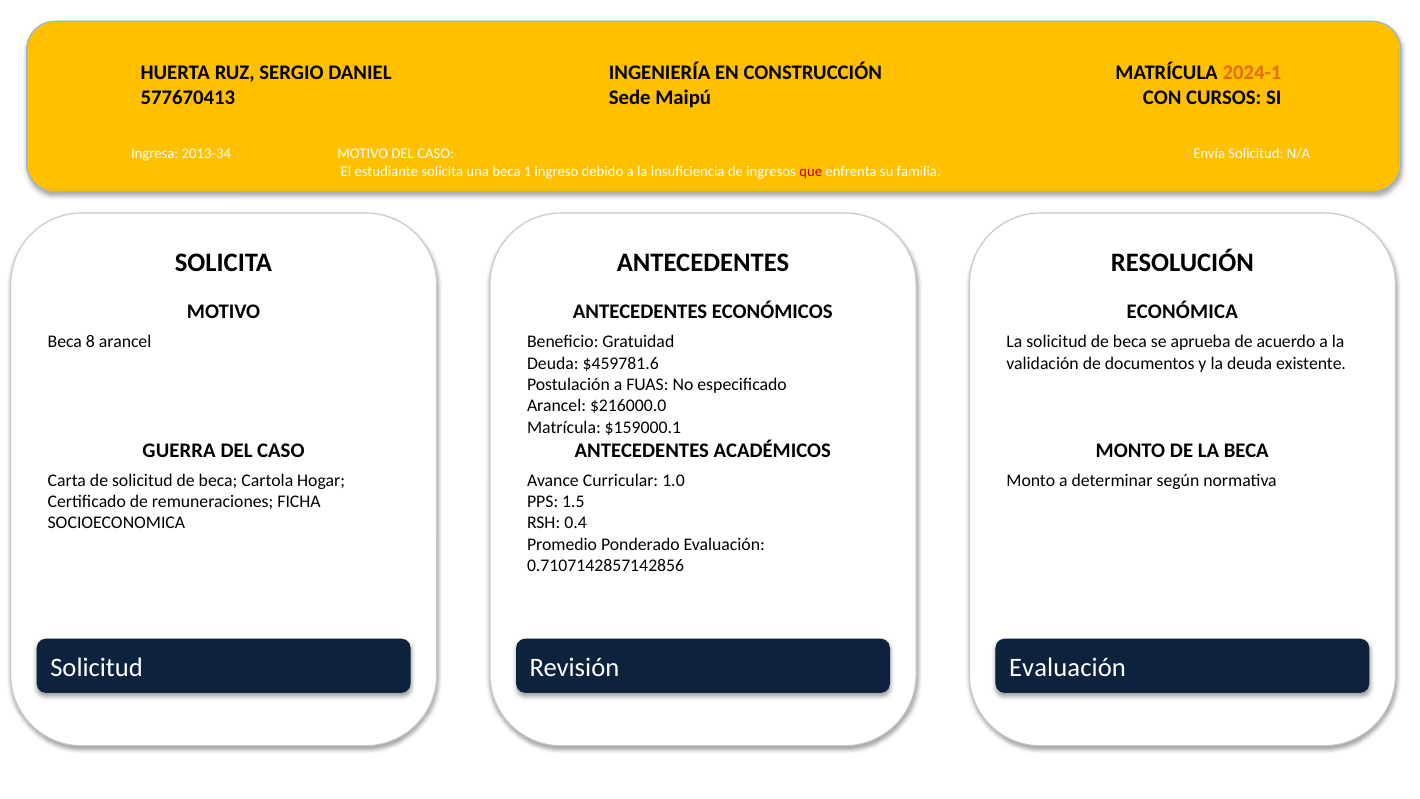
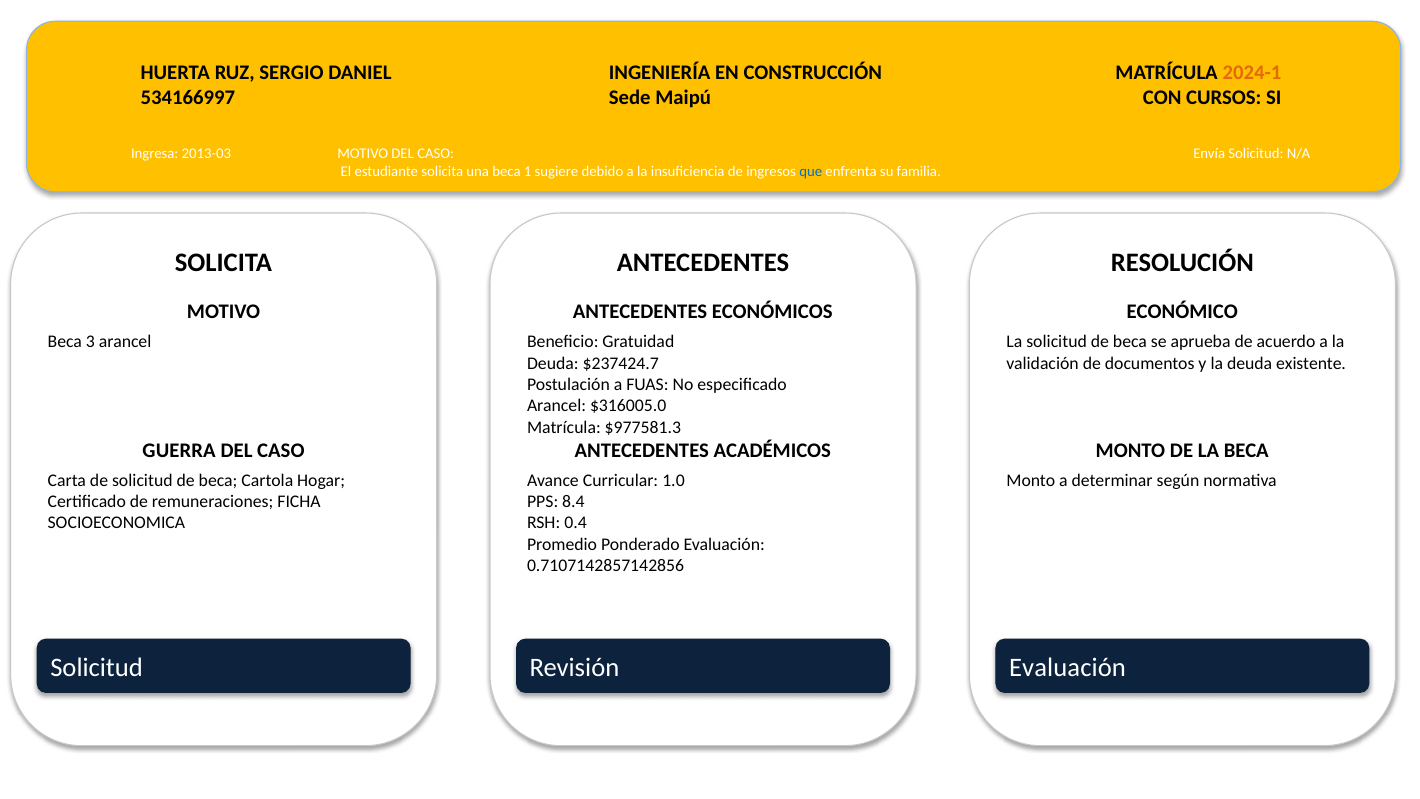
577670413: 577670413 -> 534166997 (188, 97)
2013-34: 2013-34 -> 2013-03 (206, 154)
ingreso: ingreso -> sugiere (556, 171)
que colour: red -> blue (811, 171)
ECONÓMICA: ECONÓMICA -> ECONÓMICO (1182, 312)
8: 8 -> 3 (90, 342)
$459781.6: $459781.6 -> $237424.7 (621, 363)
$216000.0: $216000.0 -> $316005.0 (628, 406)
$159000.1: $159000.1 -> $977581.3 (643, 427)
1.5: 1.5 -> 8.4 (573, 502)
